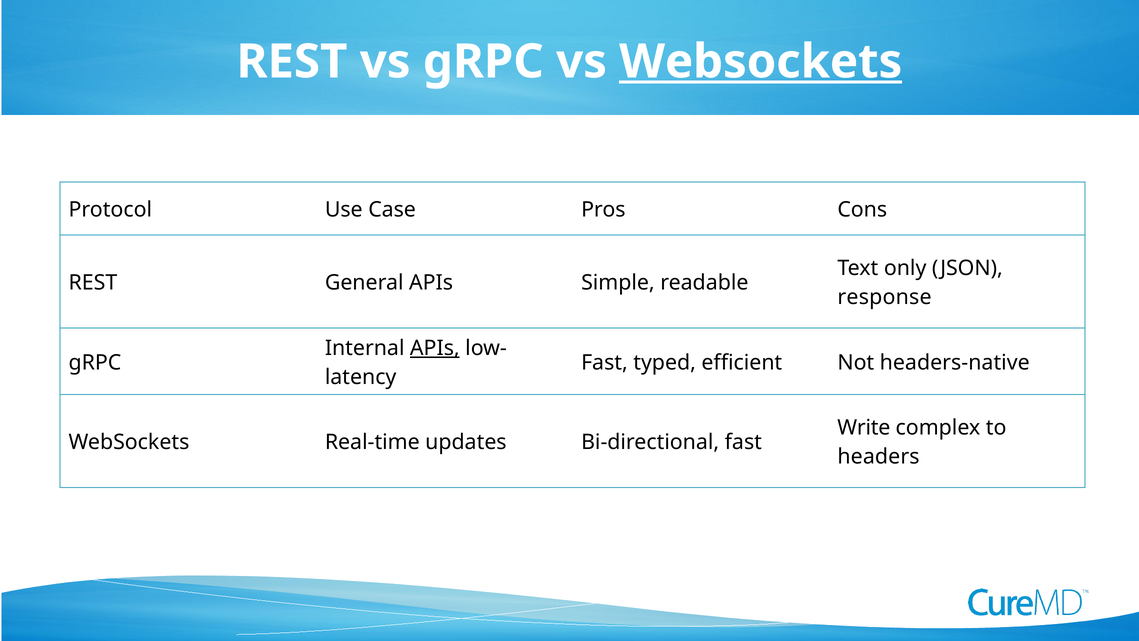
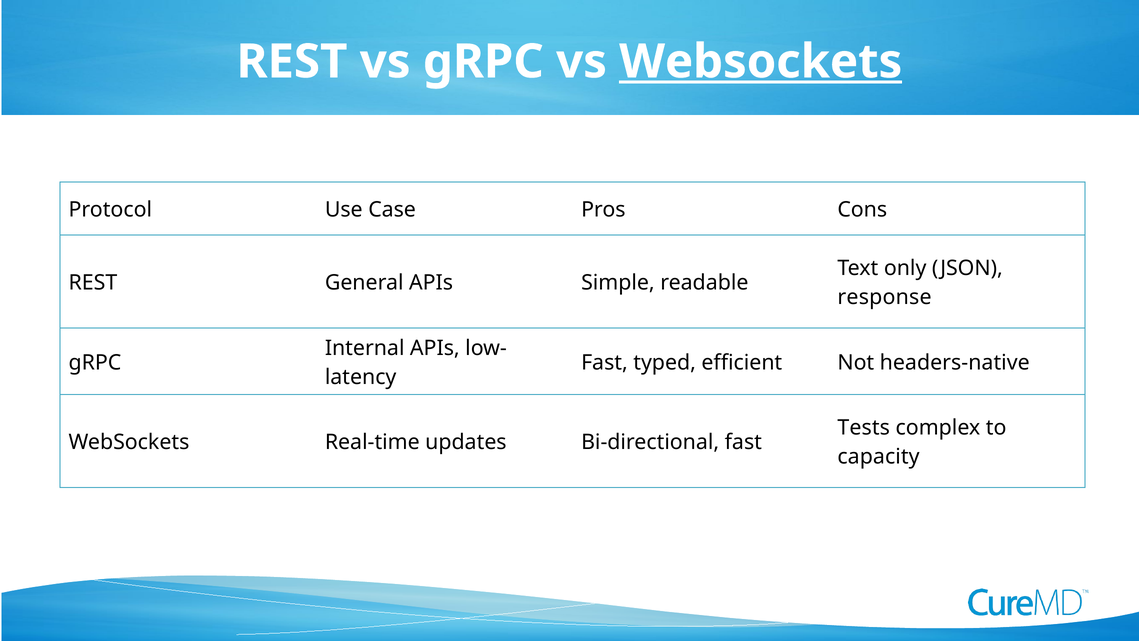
APIs underline: present -> none (435, 348)
Write: Write -> Tests (864, 428)
headers: headers -> capacity (879, 457)
